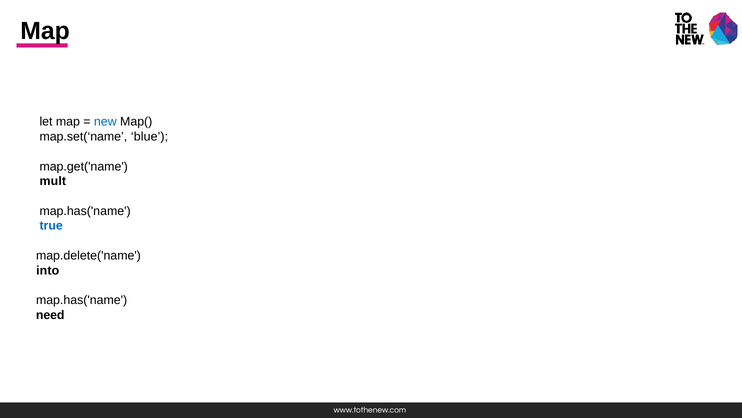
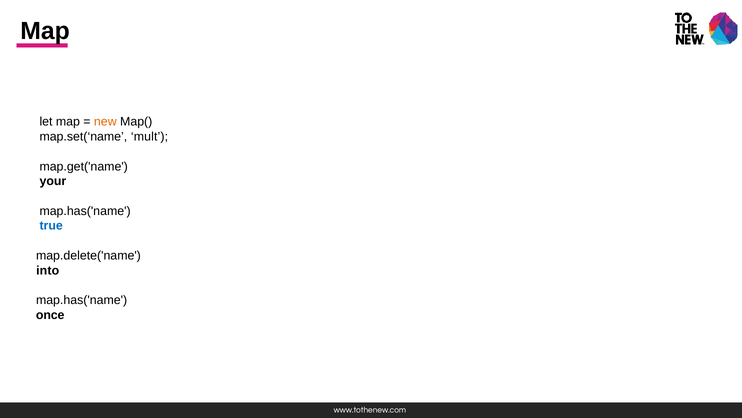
new colour: blue -> orange (105, 122)
blue: blue -> mult (150, 137)
mult: mult -> your (53, 181)
need: need -> once (50, 315)
